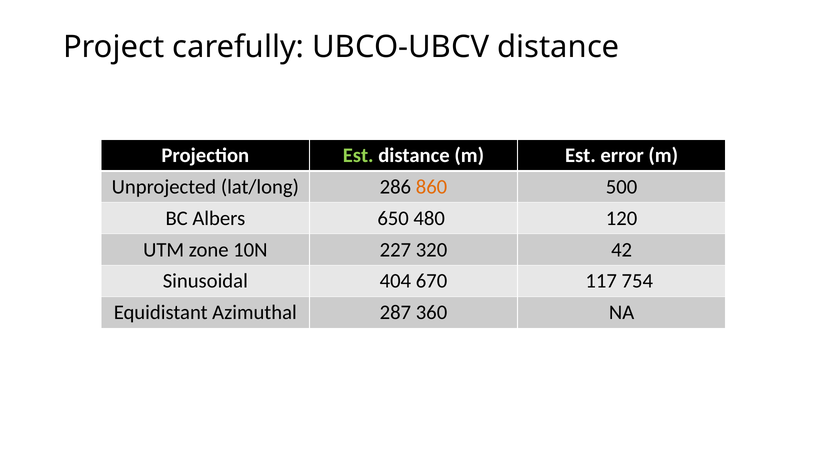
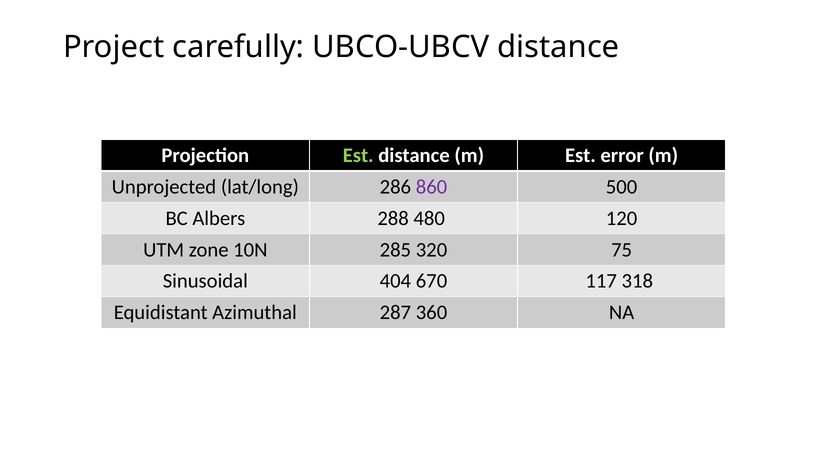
860 colour: orange -> purple (431, 187)
650: 650 -> 288 (393, 218)
227: 227 -> 285 (395, 250)
42: 42 -> 75 (622, 250)
754: 754 -> 318 (637, 281)
